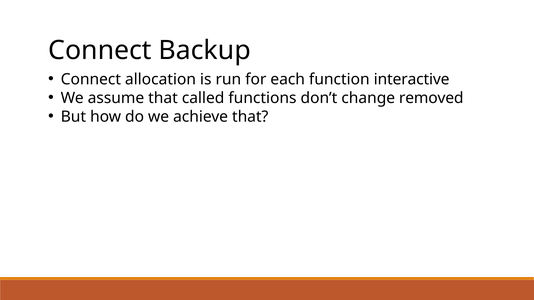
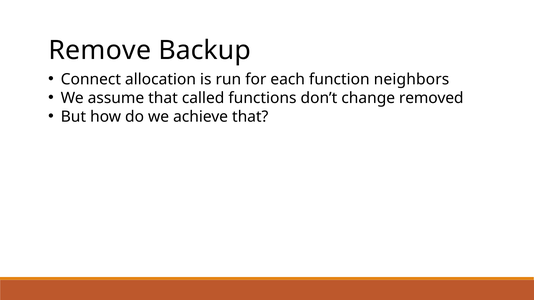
Connect: Connect -> Remove (100, 50)
interactive: interactive -> neighbors (412, 79)
